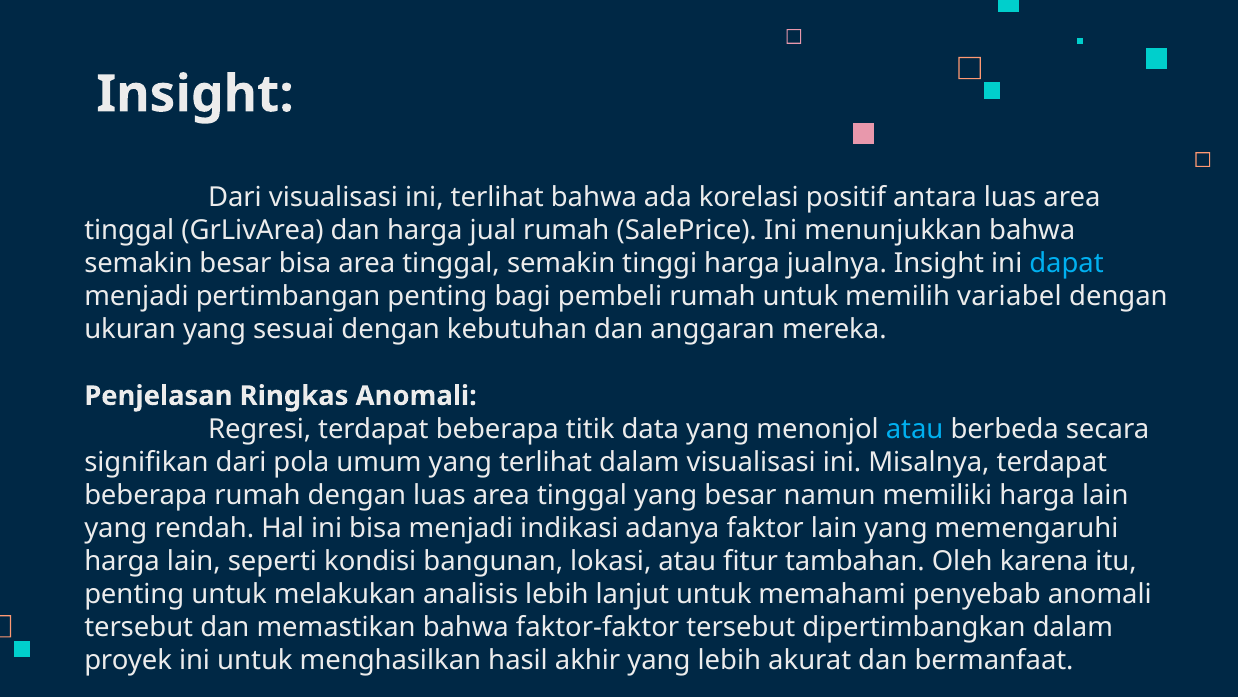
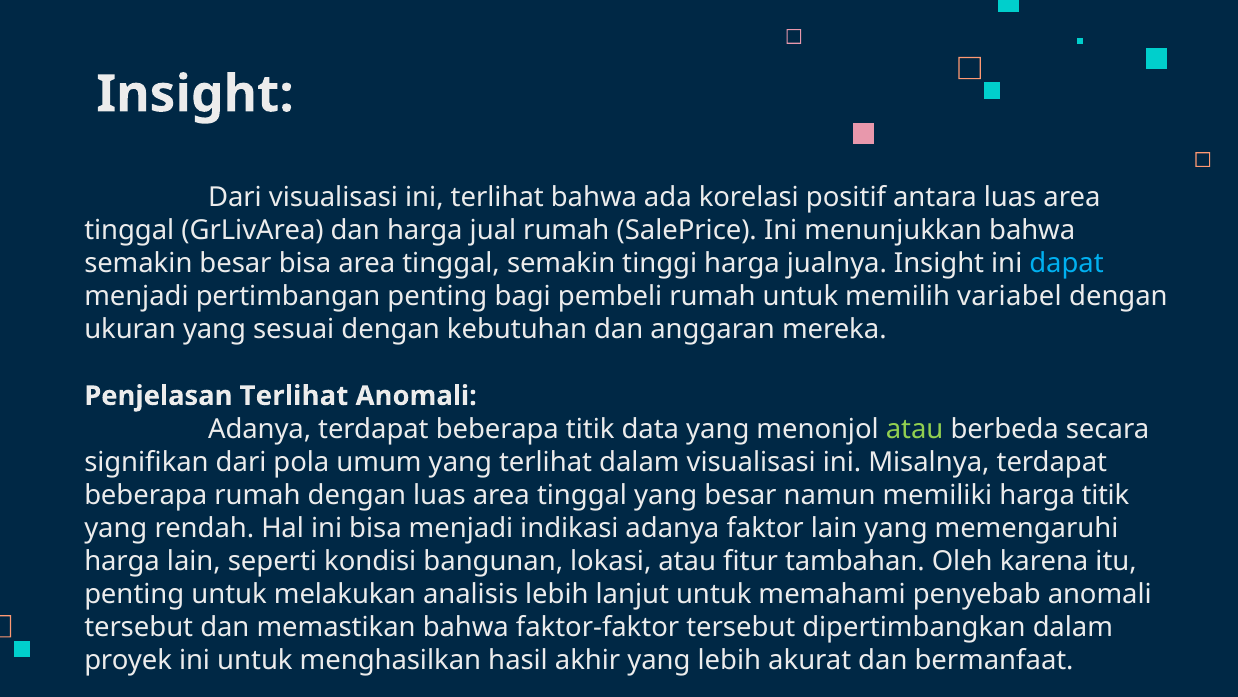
Penjelasan Ringkas: Ringkas -> Terlihat (294, 396)
Regresi: Regresi -> Adanya (260, 429)
atau colour: light blue -> light green (915, 429)
memiliki harga lain: lain -> titik (1105, 495)
